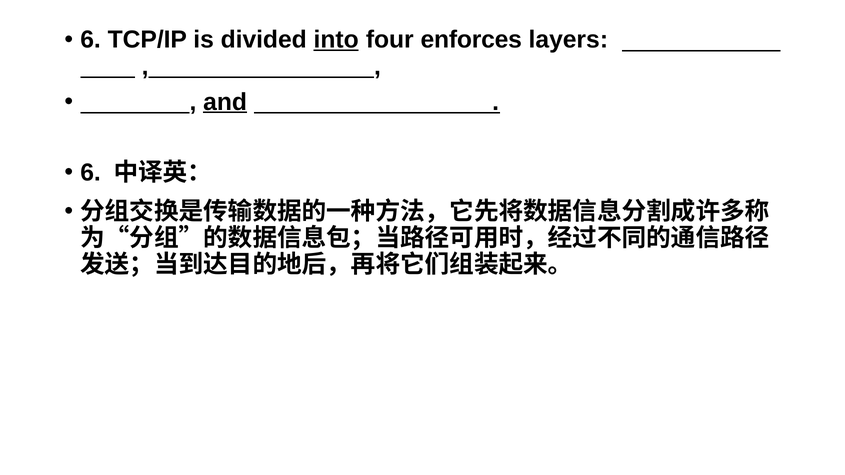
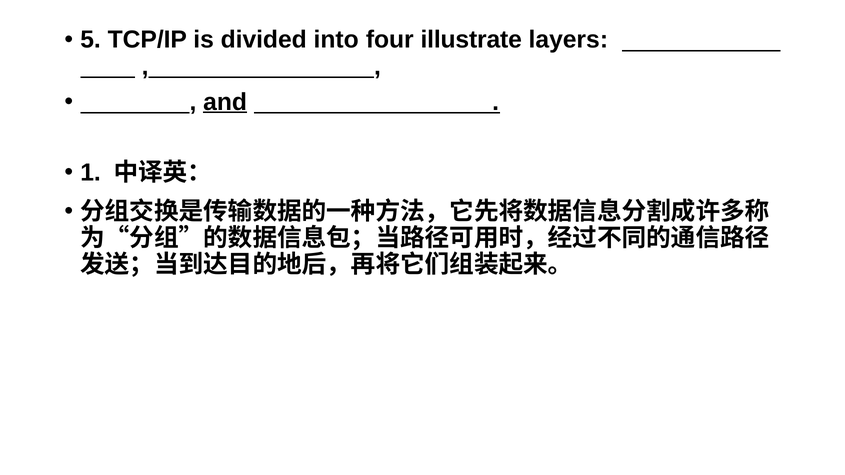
6: 6 -> 5 (91, 40)
into underline: present -> none (336, 40)
enforces: enforces -> illustrate (471, 40)
6: 6 -> 1 (91, 173)
